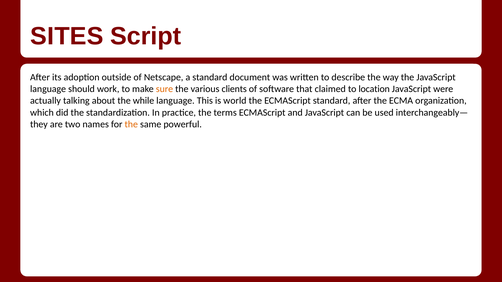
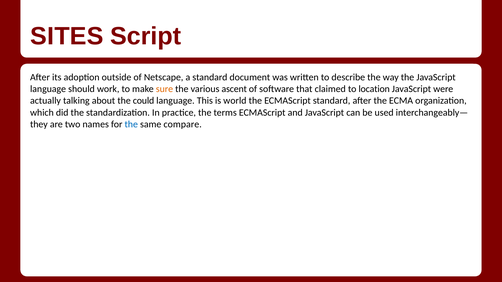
clients: clients -> ascent (234, 89)
while: while -> could (144, 101)
the colour: orange -> blue (131, 124)
powerful: powerful -> compare (183, 124)
